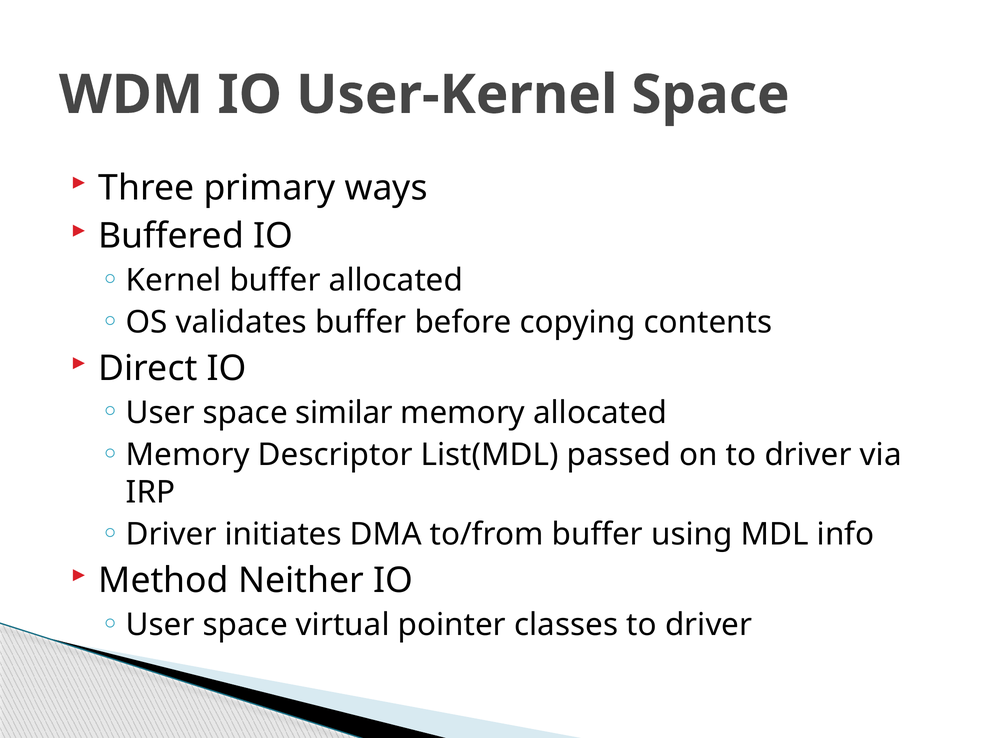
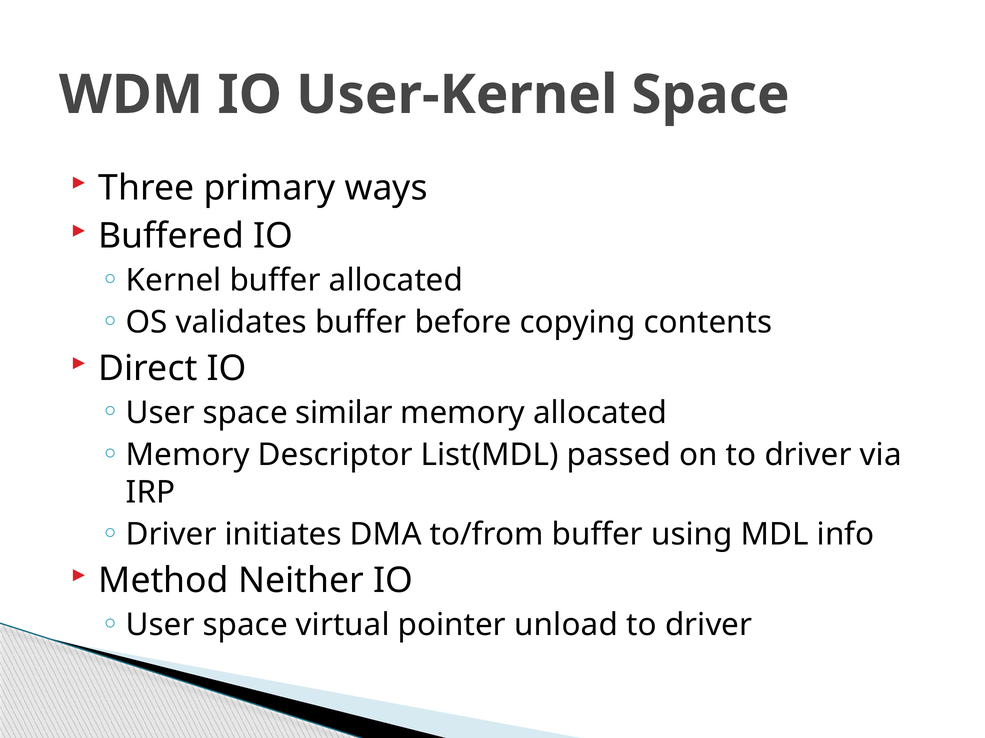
classes: classes -> unload (566, 625)
